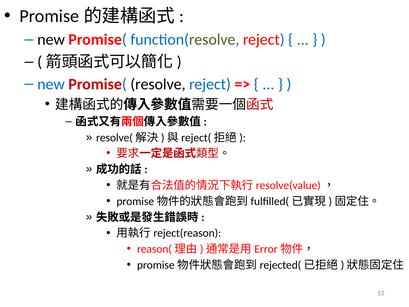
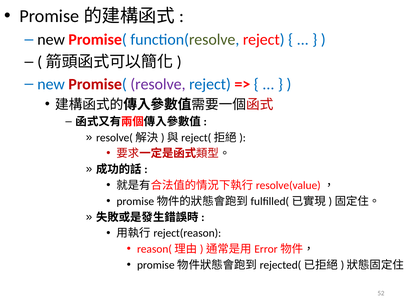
resolve colour: black -> purple (158, 84)
